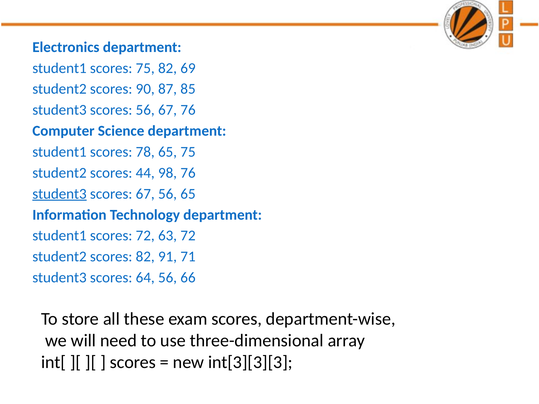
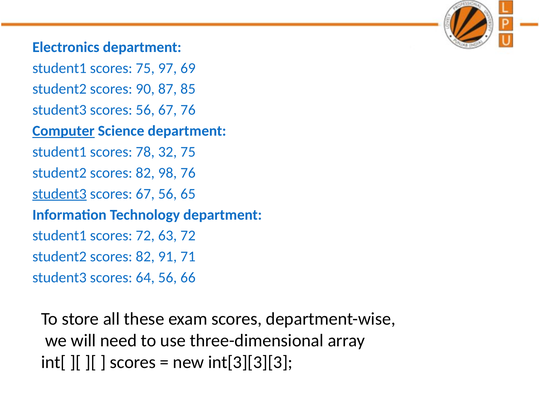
75 82: 82 -> 97 (168, 68)
Computer underline: none -> present (63, 131)
78 65: 65 -> 32 (168, 152)
44: 44 -> 82 (145, 173)
